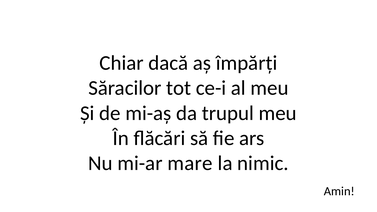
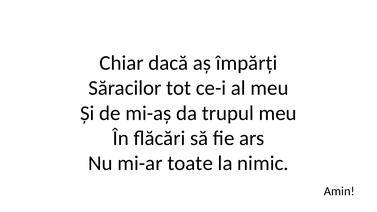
mare: mare -> toate (190, 163)
